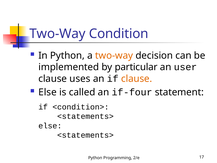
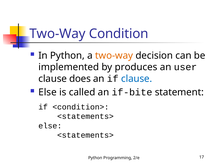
particular: particular -> produces (136, 67)
uses: uses -> does (80, 79)
clause colour: orange -> blue (137, 79)
if-four: if-four -> if-bite (132, 92)
